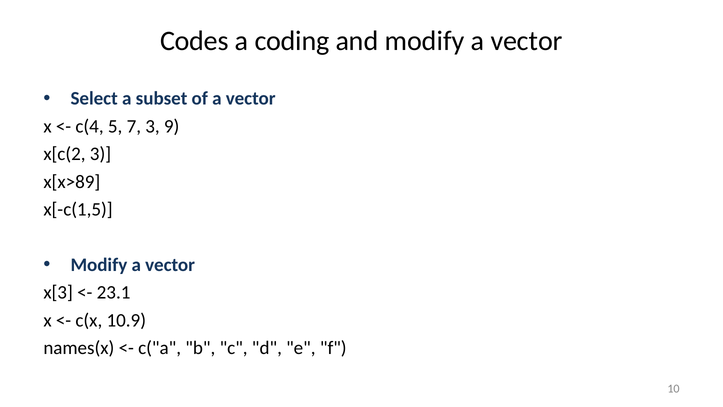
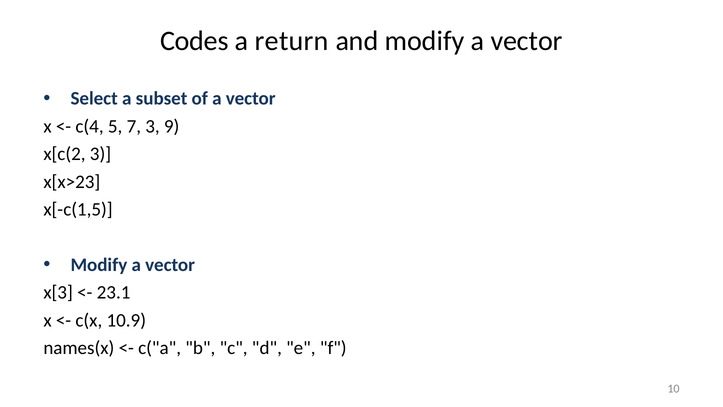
coding: coding -> return (292, 41)
x[x>89: x[x>89 -> x[x>23 (72, 182)
